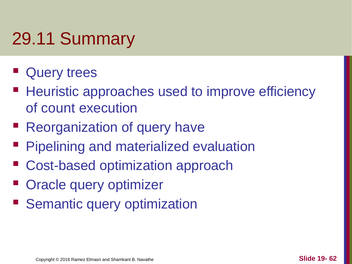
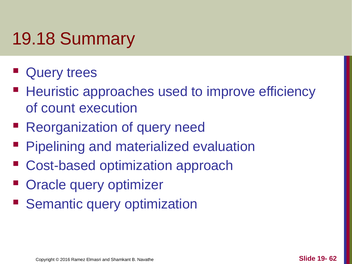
29.11: 29.11 -> 19.18 (34, 39)
have: have -> need (190, 127)
